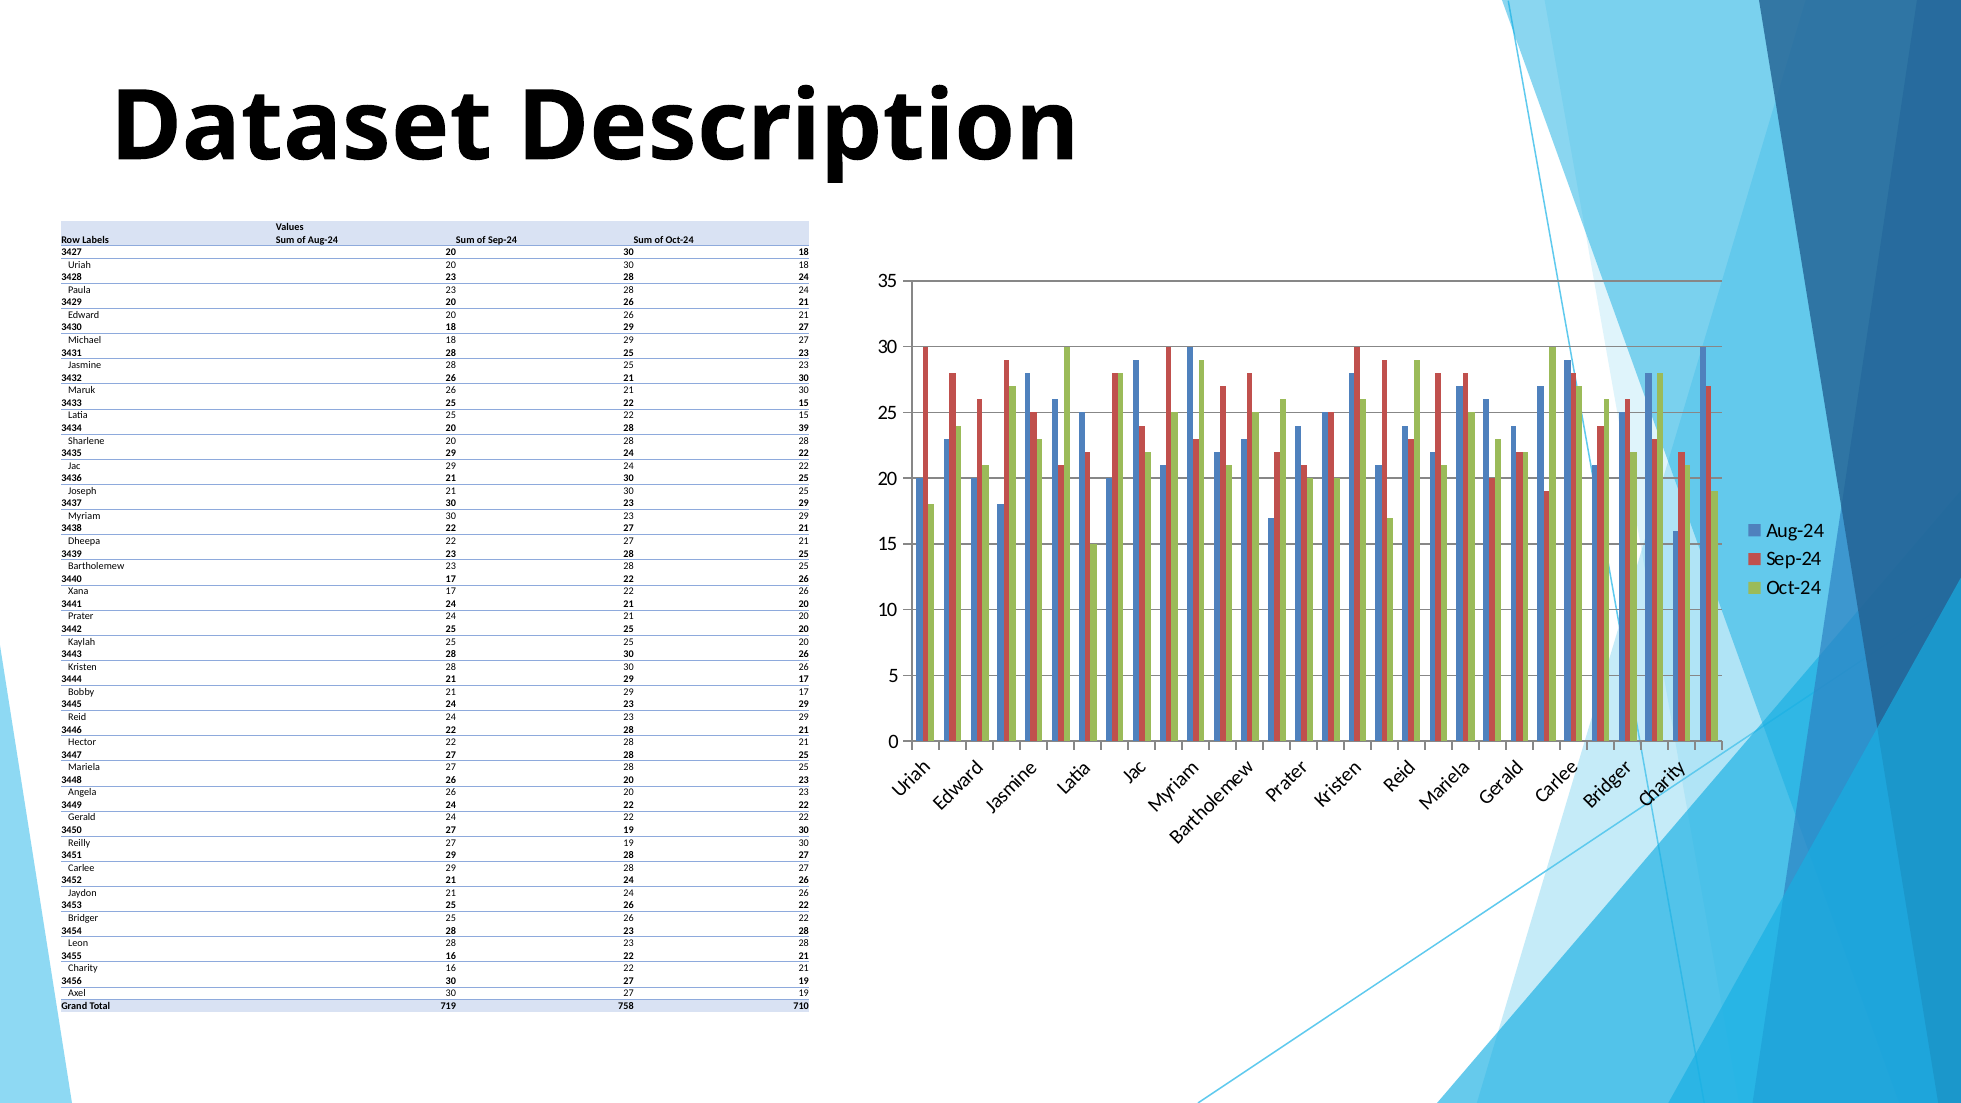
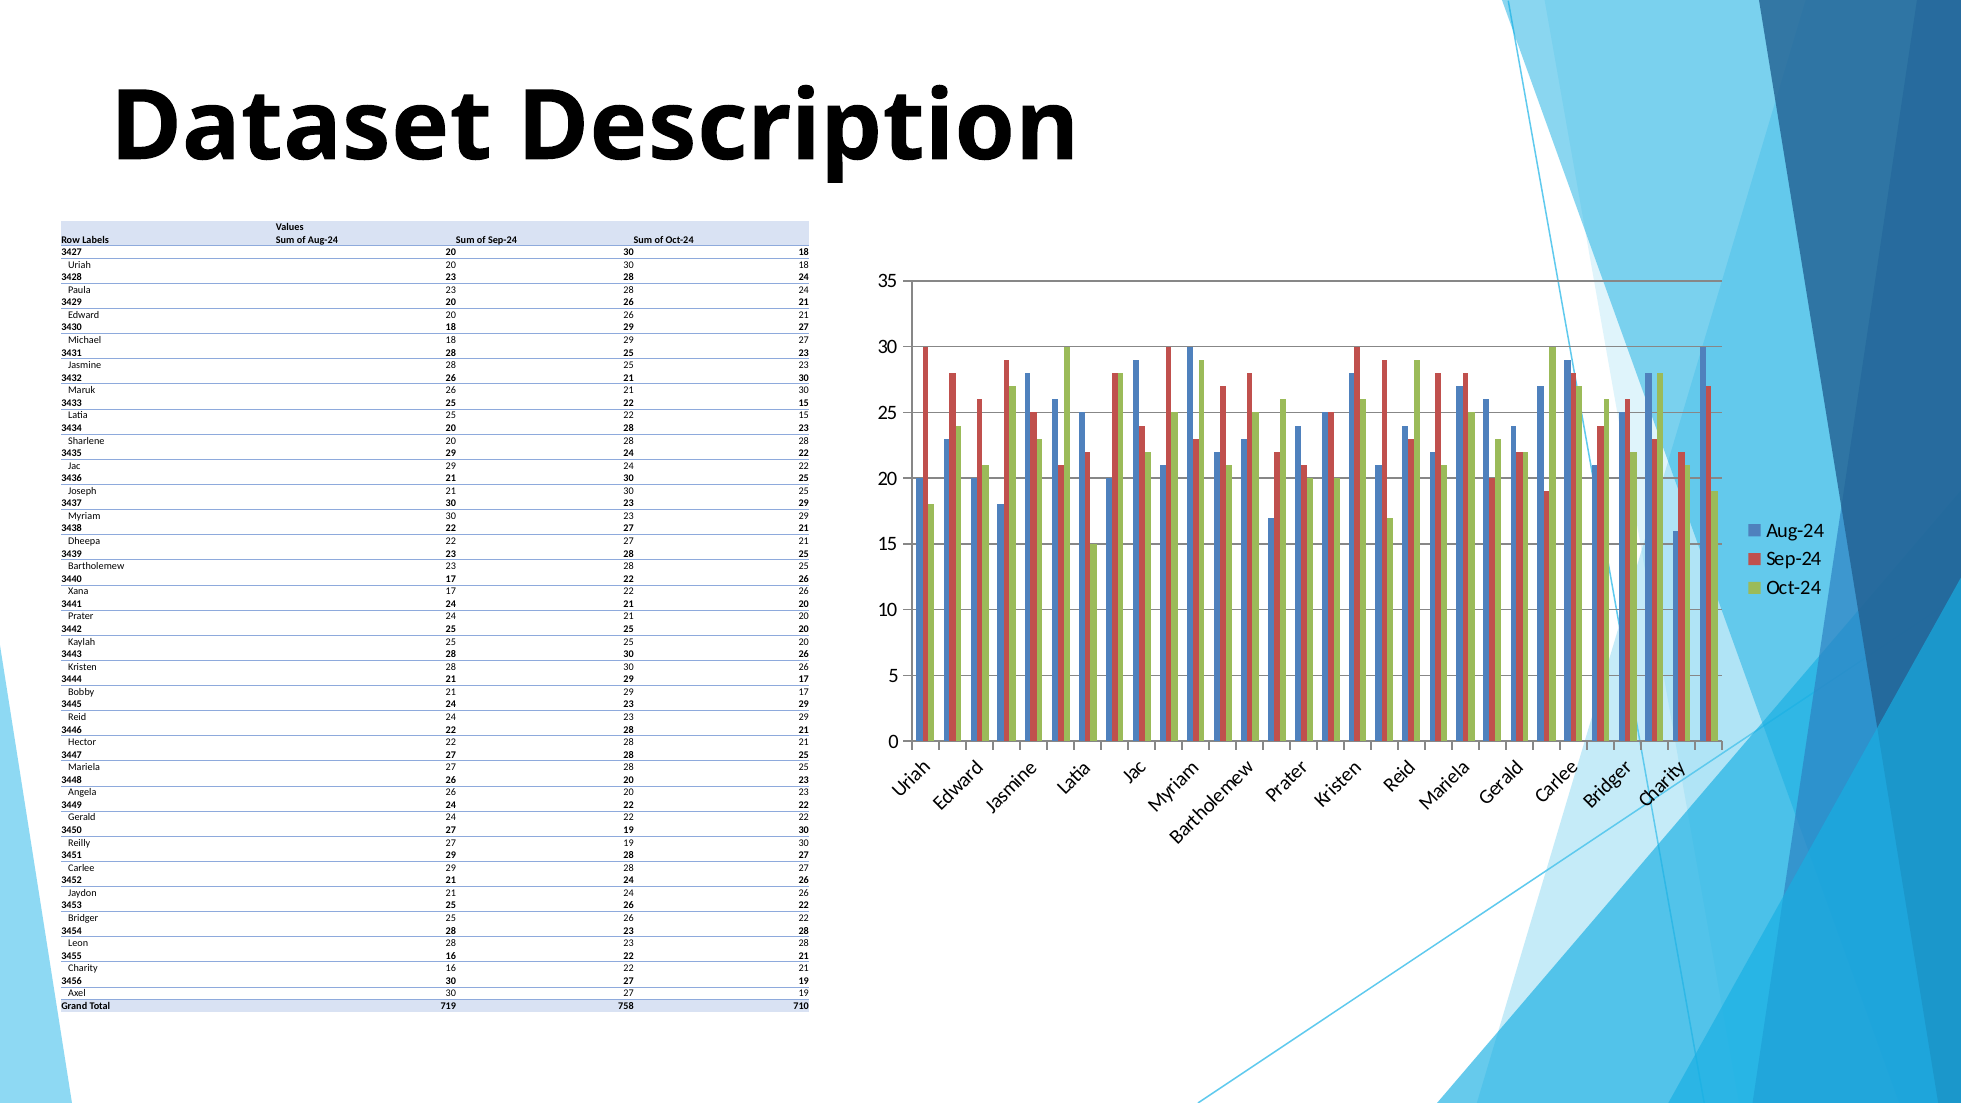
20 28 39: 39 -> 23 (804, 428)
